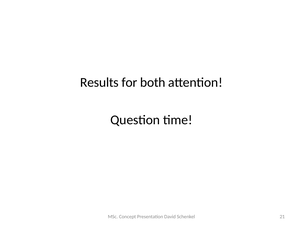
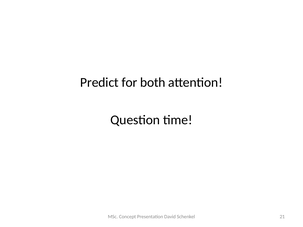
Results: Results -> Predict (99, 82)
